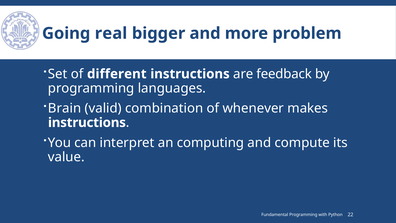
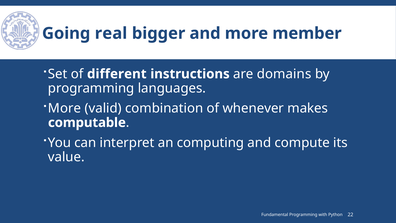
problem: problem -> member (307, 33)
feedback: feedback -> domains (284, 74)
Brain: Brain -> More (65, 108)
instructions: instructions -> computable (87, 122)
